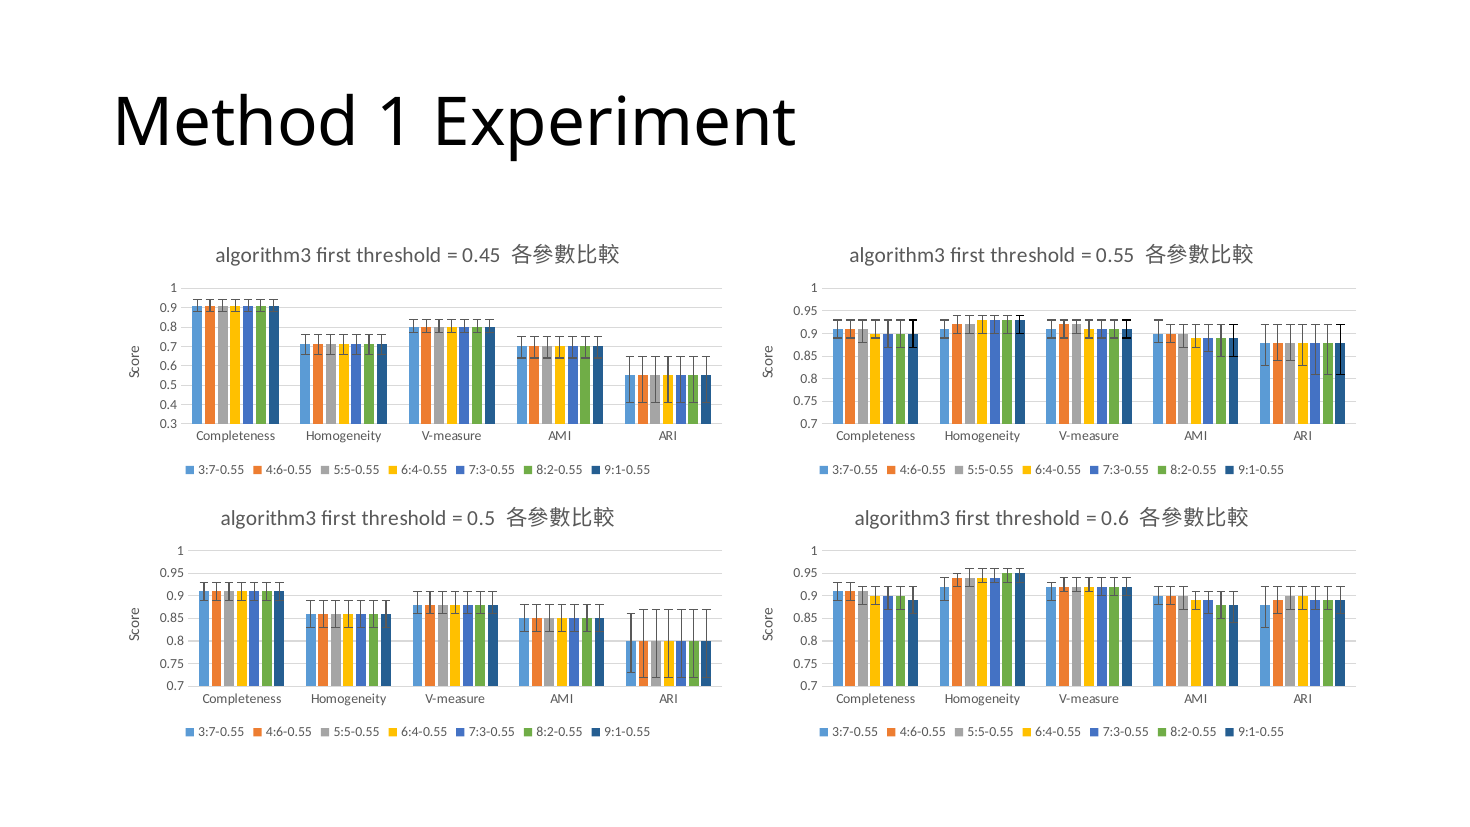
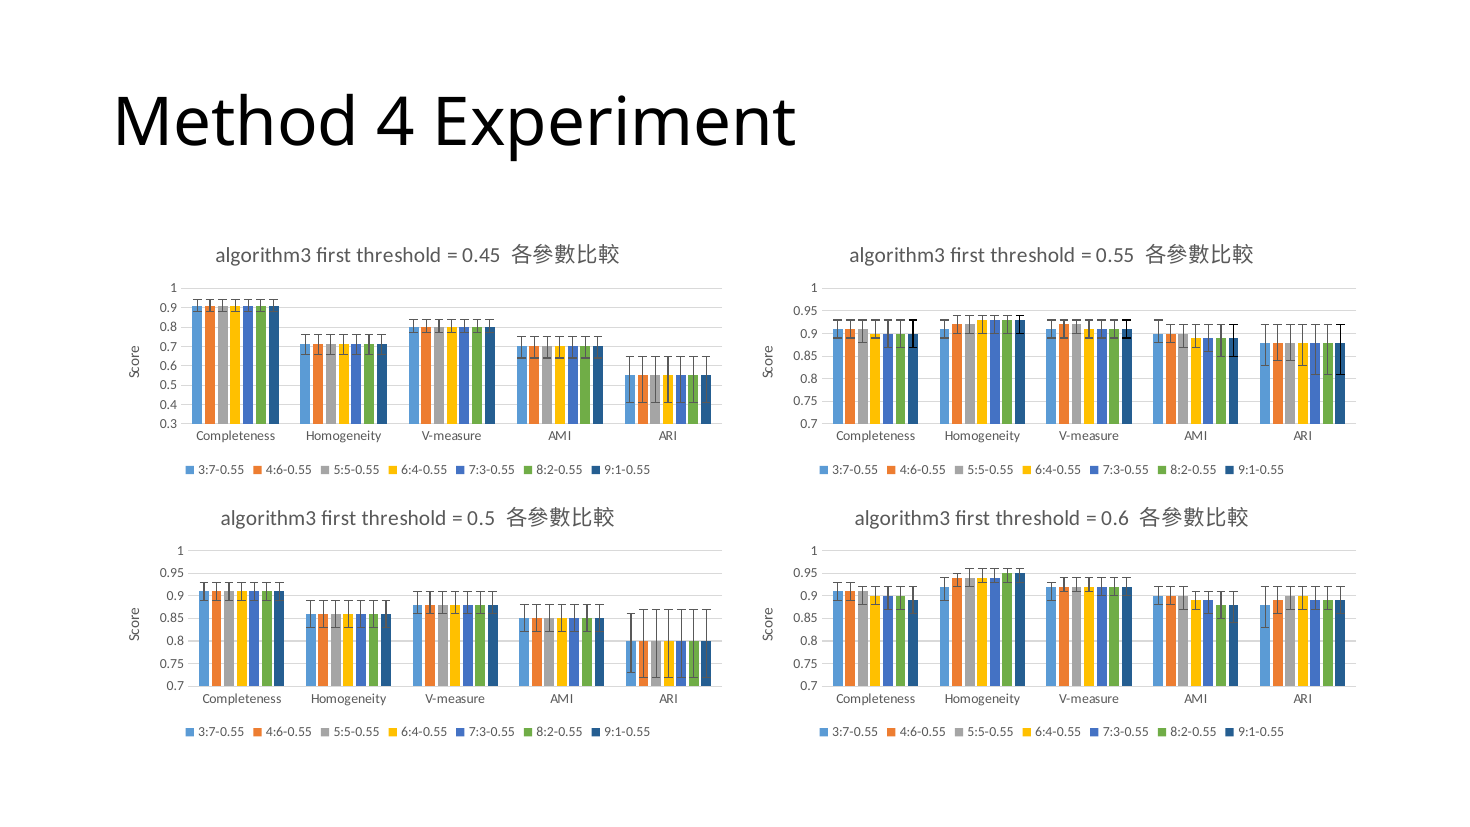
Method 1: 1 -> 4 (396, 123)
